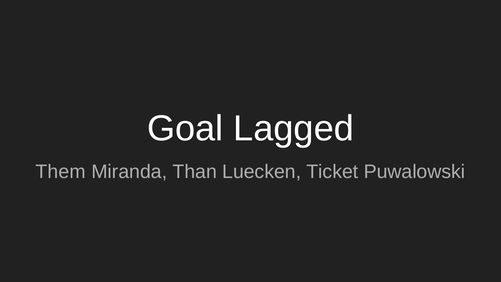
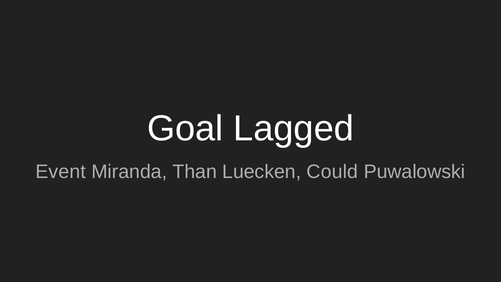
Them: Them -> Event (61, 171)
Ticket: Ticket -> Could (332, 171)
